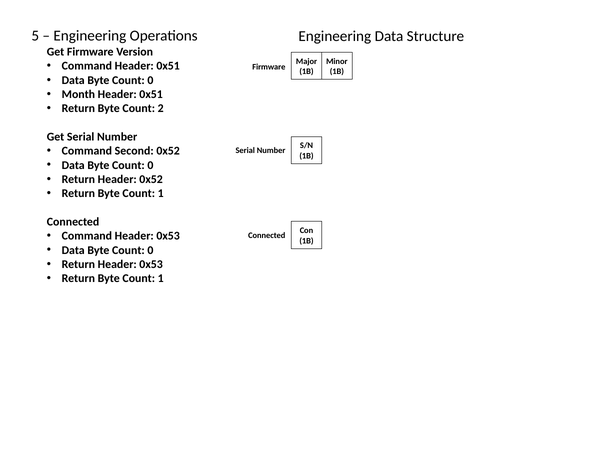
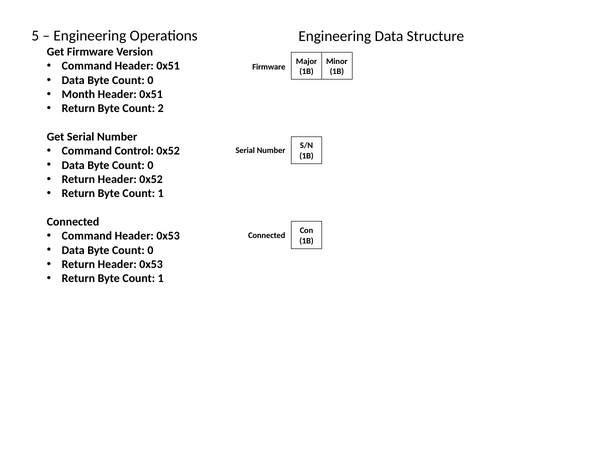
Second: Second -> Control (134, 151)
